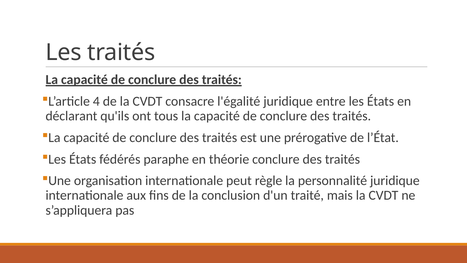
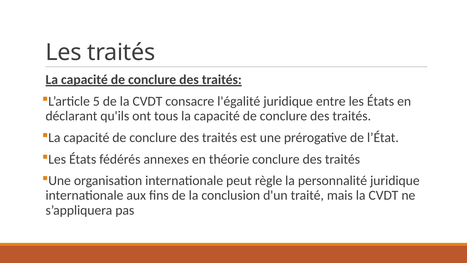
4: 4 -> 5 (96, 101)
paraphe: paraphe -> annexes (166, 159)
